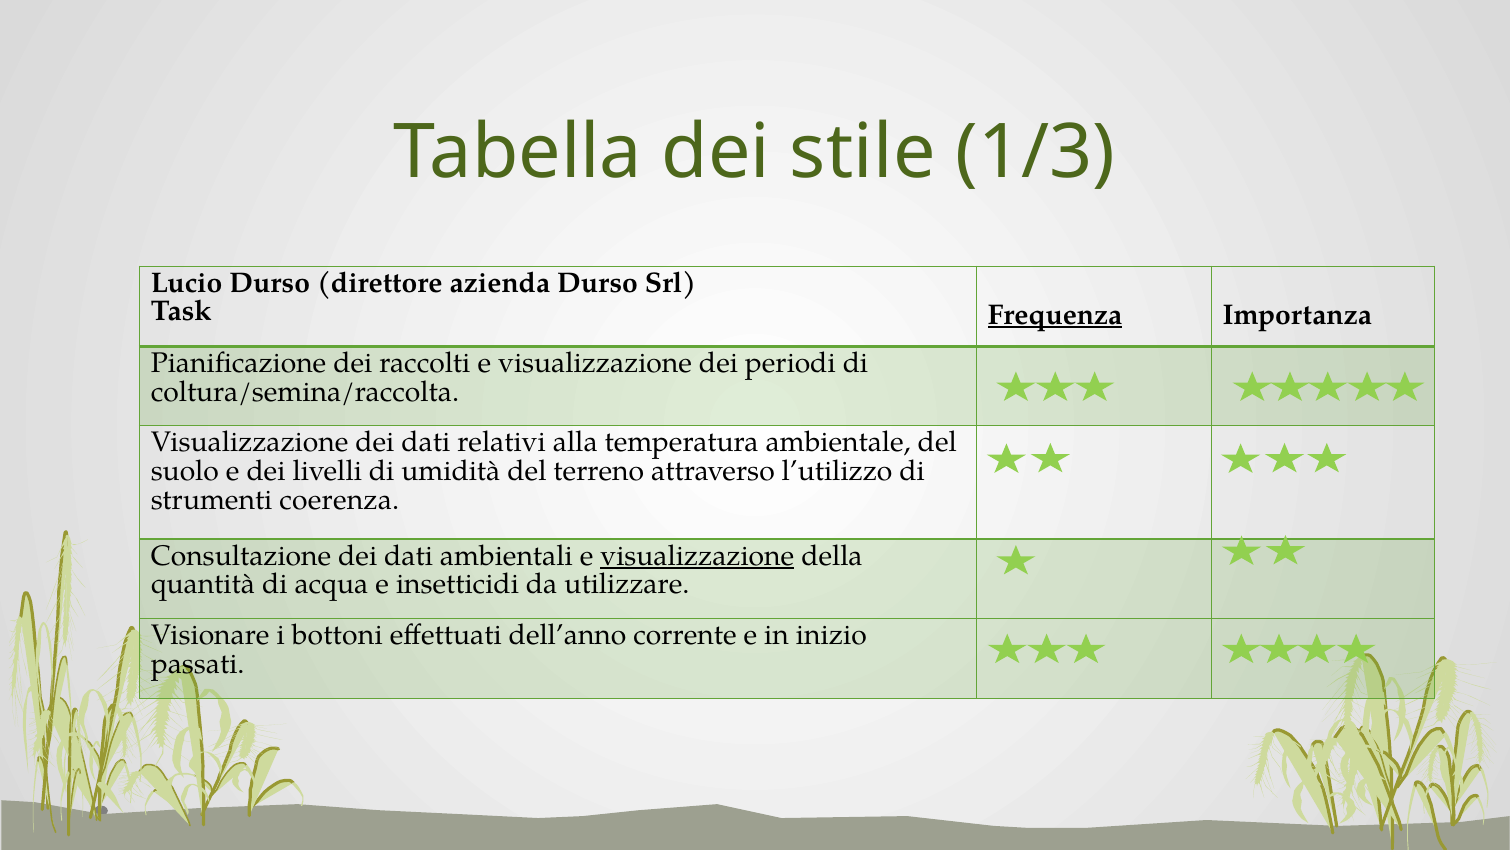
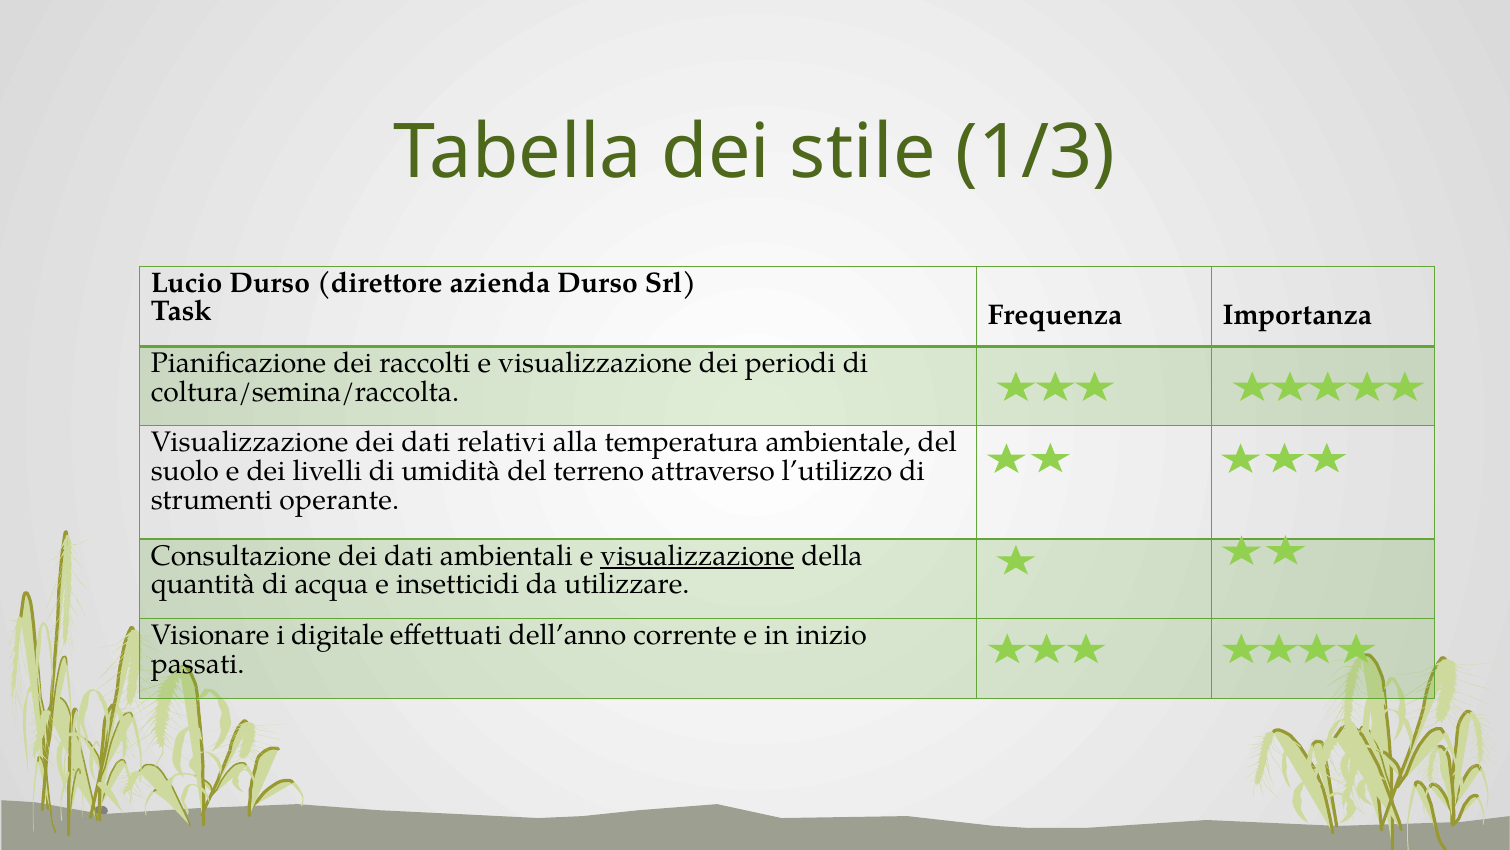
Frequenza underline: present -> none (1055, 315)
coerenza: coerenza -> operante (339, 499)
bottoni: bottoni -> digitale (337, 635)
